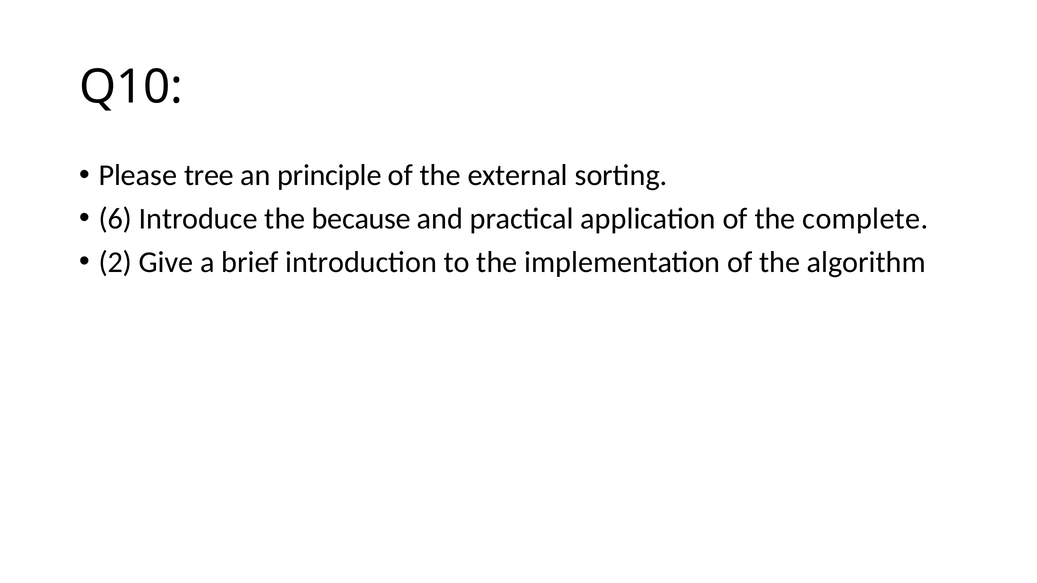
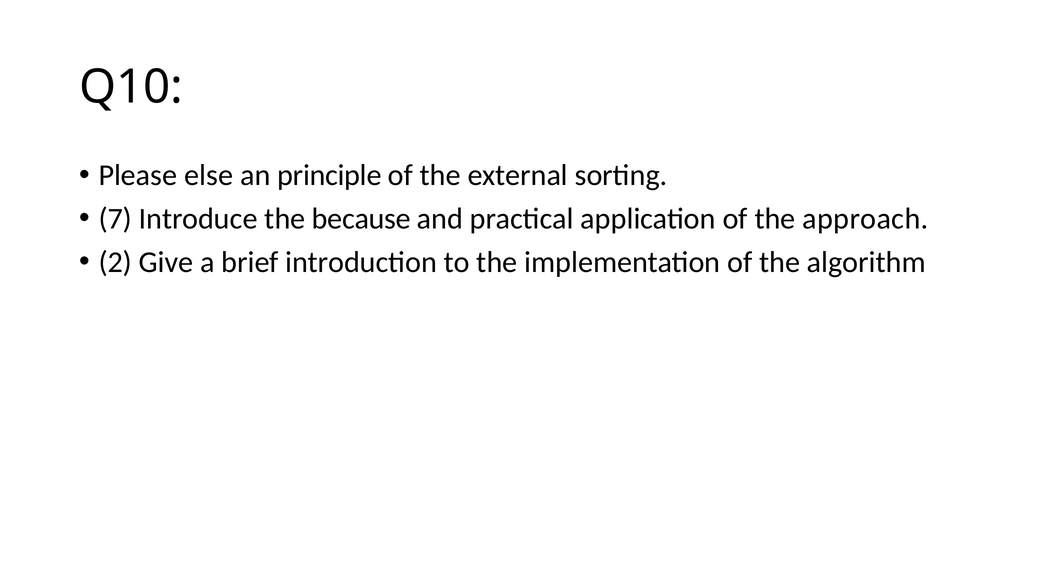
tree: tree -> else (209, 175)
6: 6 -> 7 (115, 219)
complete: complete -> approach (865, 219)
